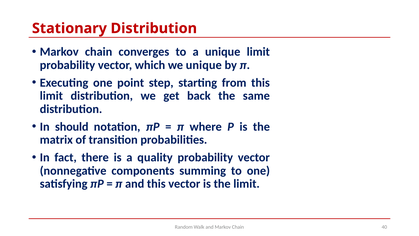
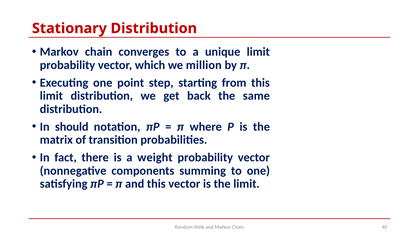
we unique: unique -> million (204, 65)
quality: quality -> weight (155, 157)
